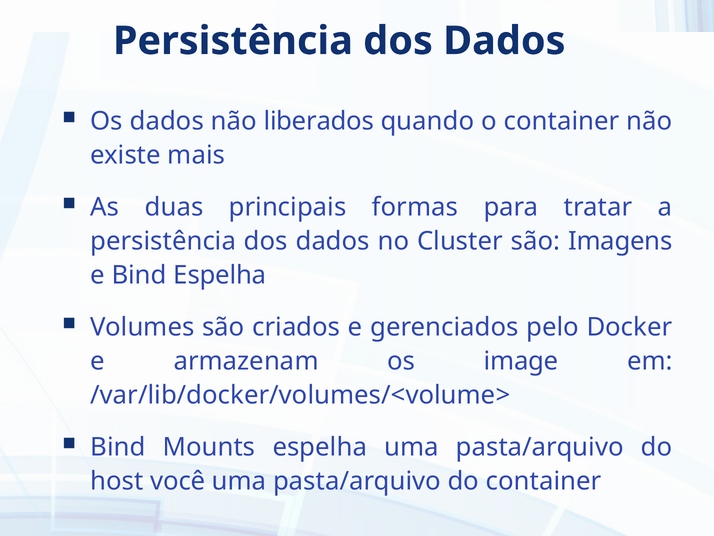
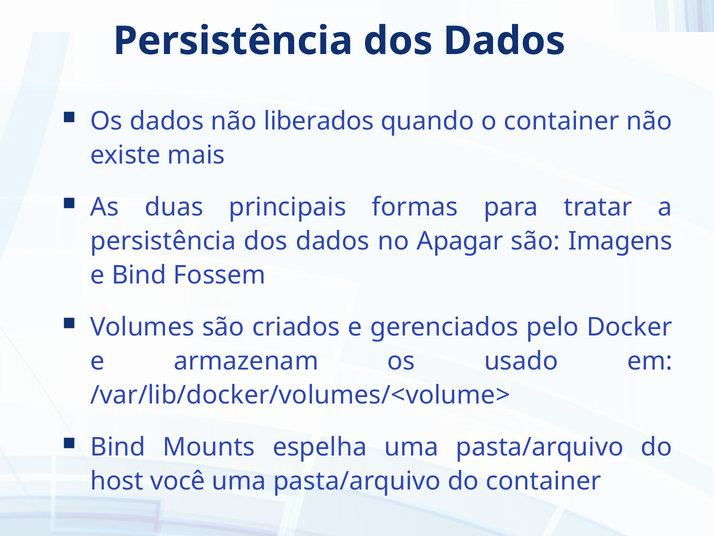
Cluster: Cluster -> Apagar (460, 241)
Bind Espelha: Espelha -> Fossem (220, 275)
image: image -> usado (521, 361)
